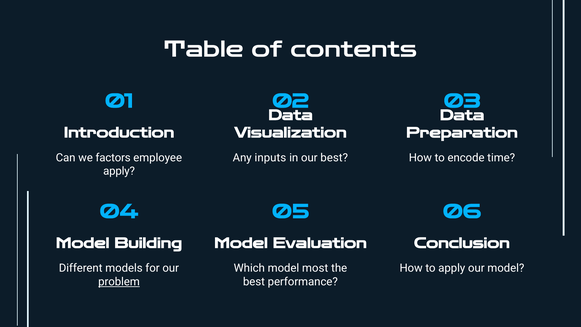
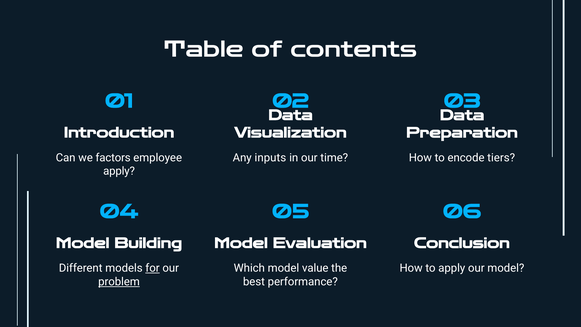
our best: best -> time (334, 158)
time: time -> tiers (501, 158)
for underline: none -> present (153, 268)
most: most -> value (315, 268)
